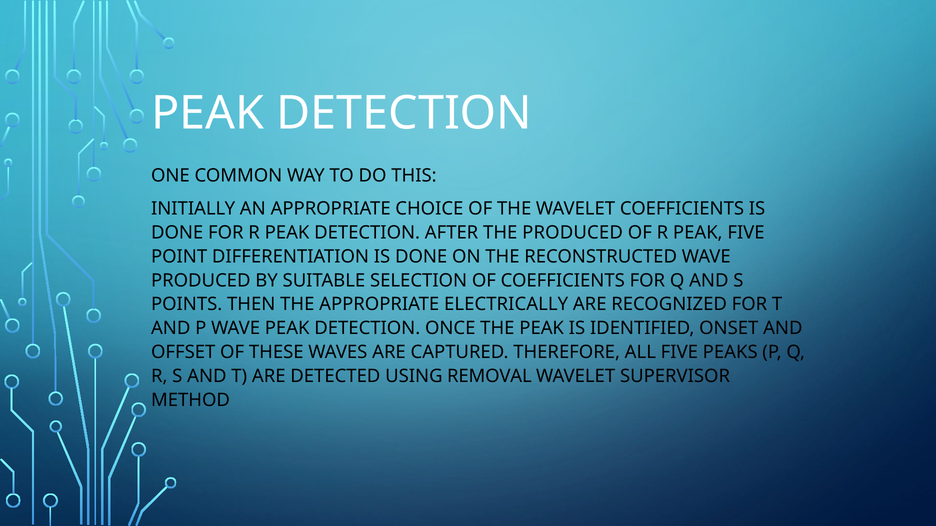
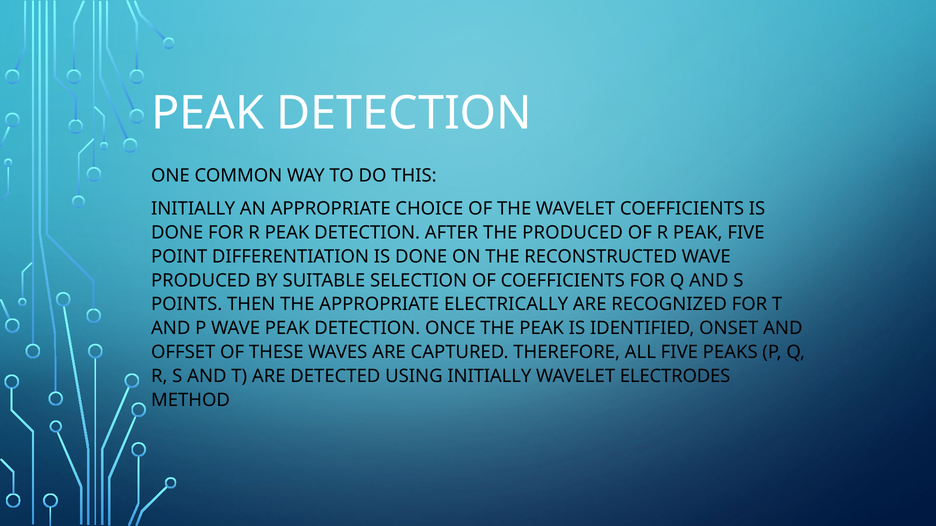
USING REMOVAL: REMOVAL -> INITIALLY (489, 377)
SUPERVISOR: SUPERVISOR -> ELECTRODES (675, 377)
